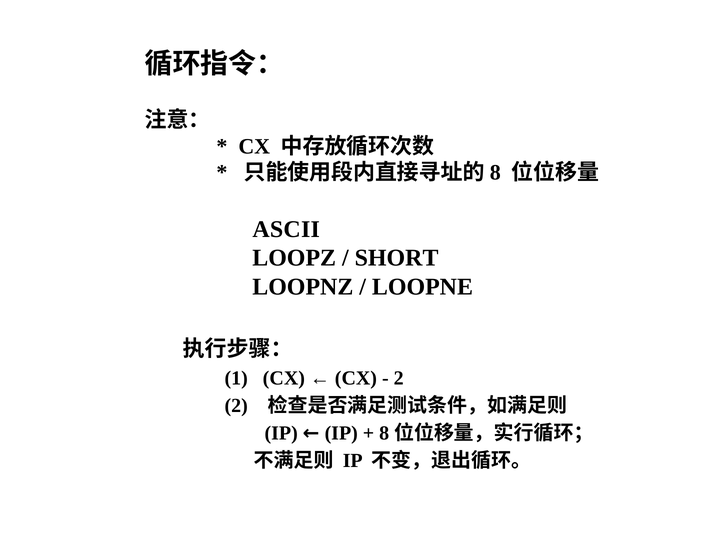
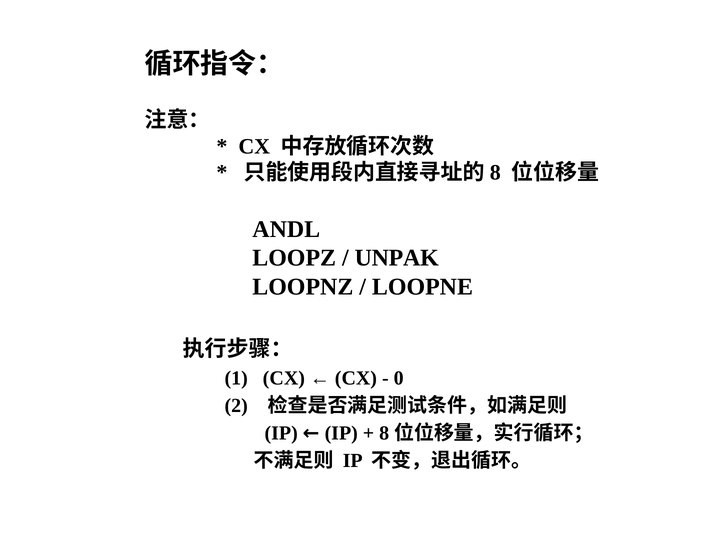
ASCII: ASCII -> ANDL (286, 229)
SHORT: SHORT -> UNPAK (397, 258)
2: 2 -> 0 (399, 378)
